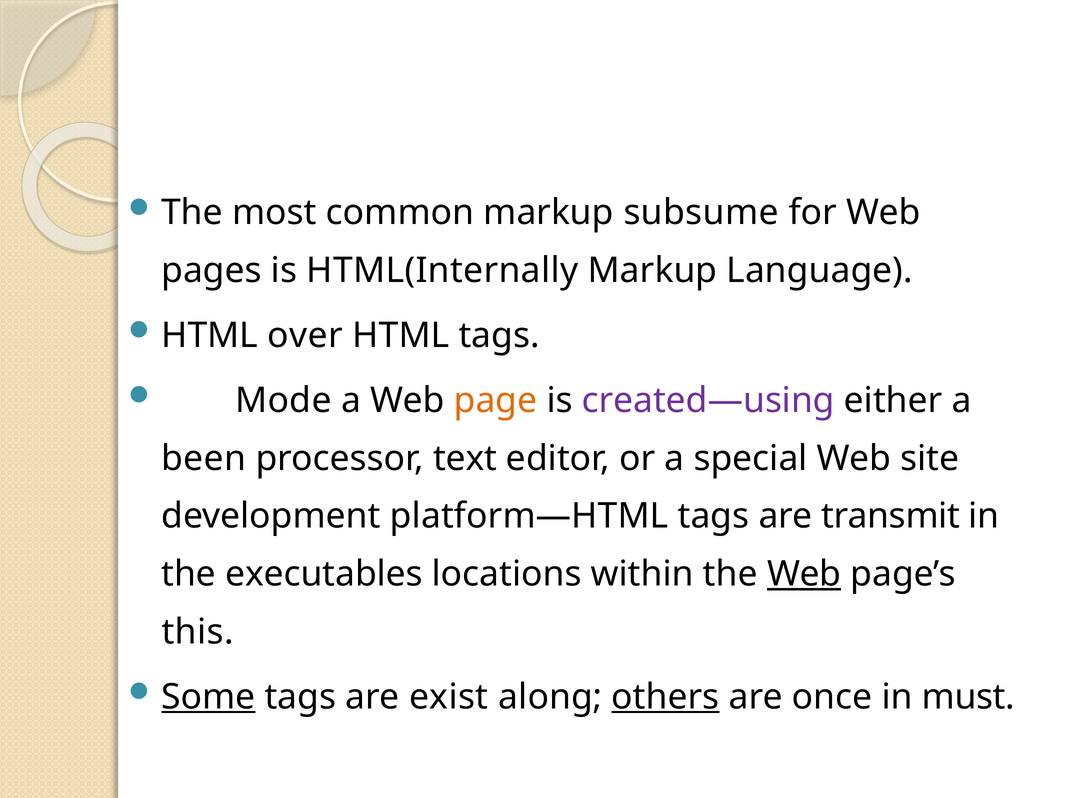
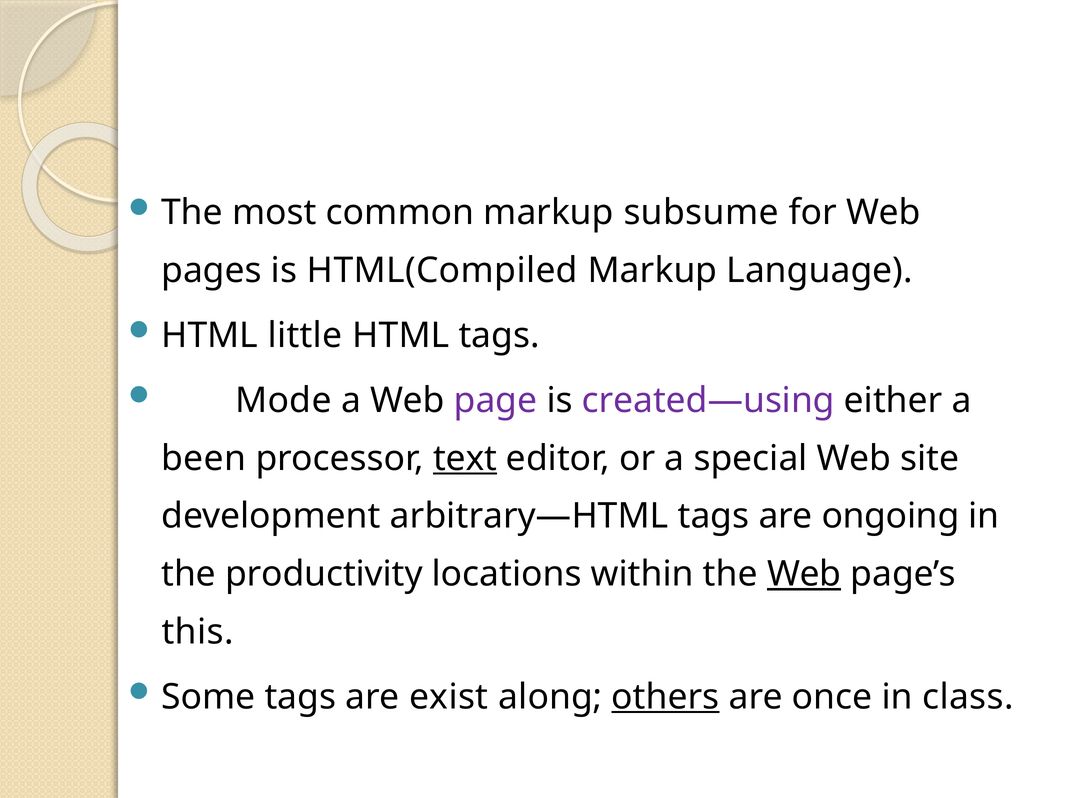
HTML(Internally: HTML(Internally -> HTML(Compiled (442, 271)
over: over -> little (305, 336)
page colour: orange -> purple (496, 401)
text underline: none -> present (465, 459)
platform—HTML: platform—HTML -> arbitrary—HTML (529, 517)
transmit: transmit -> ongoing (891, 517)
executables: executables -> productivity (324, 575)
Some underline: present -> none (208, 697)
must: must -> class (968, 697)
